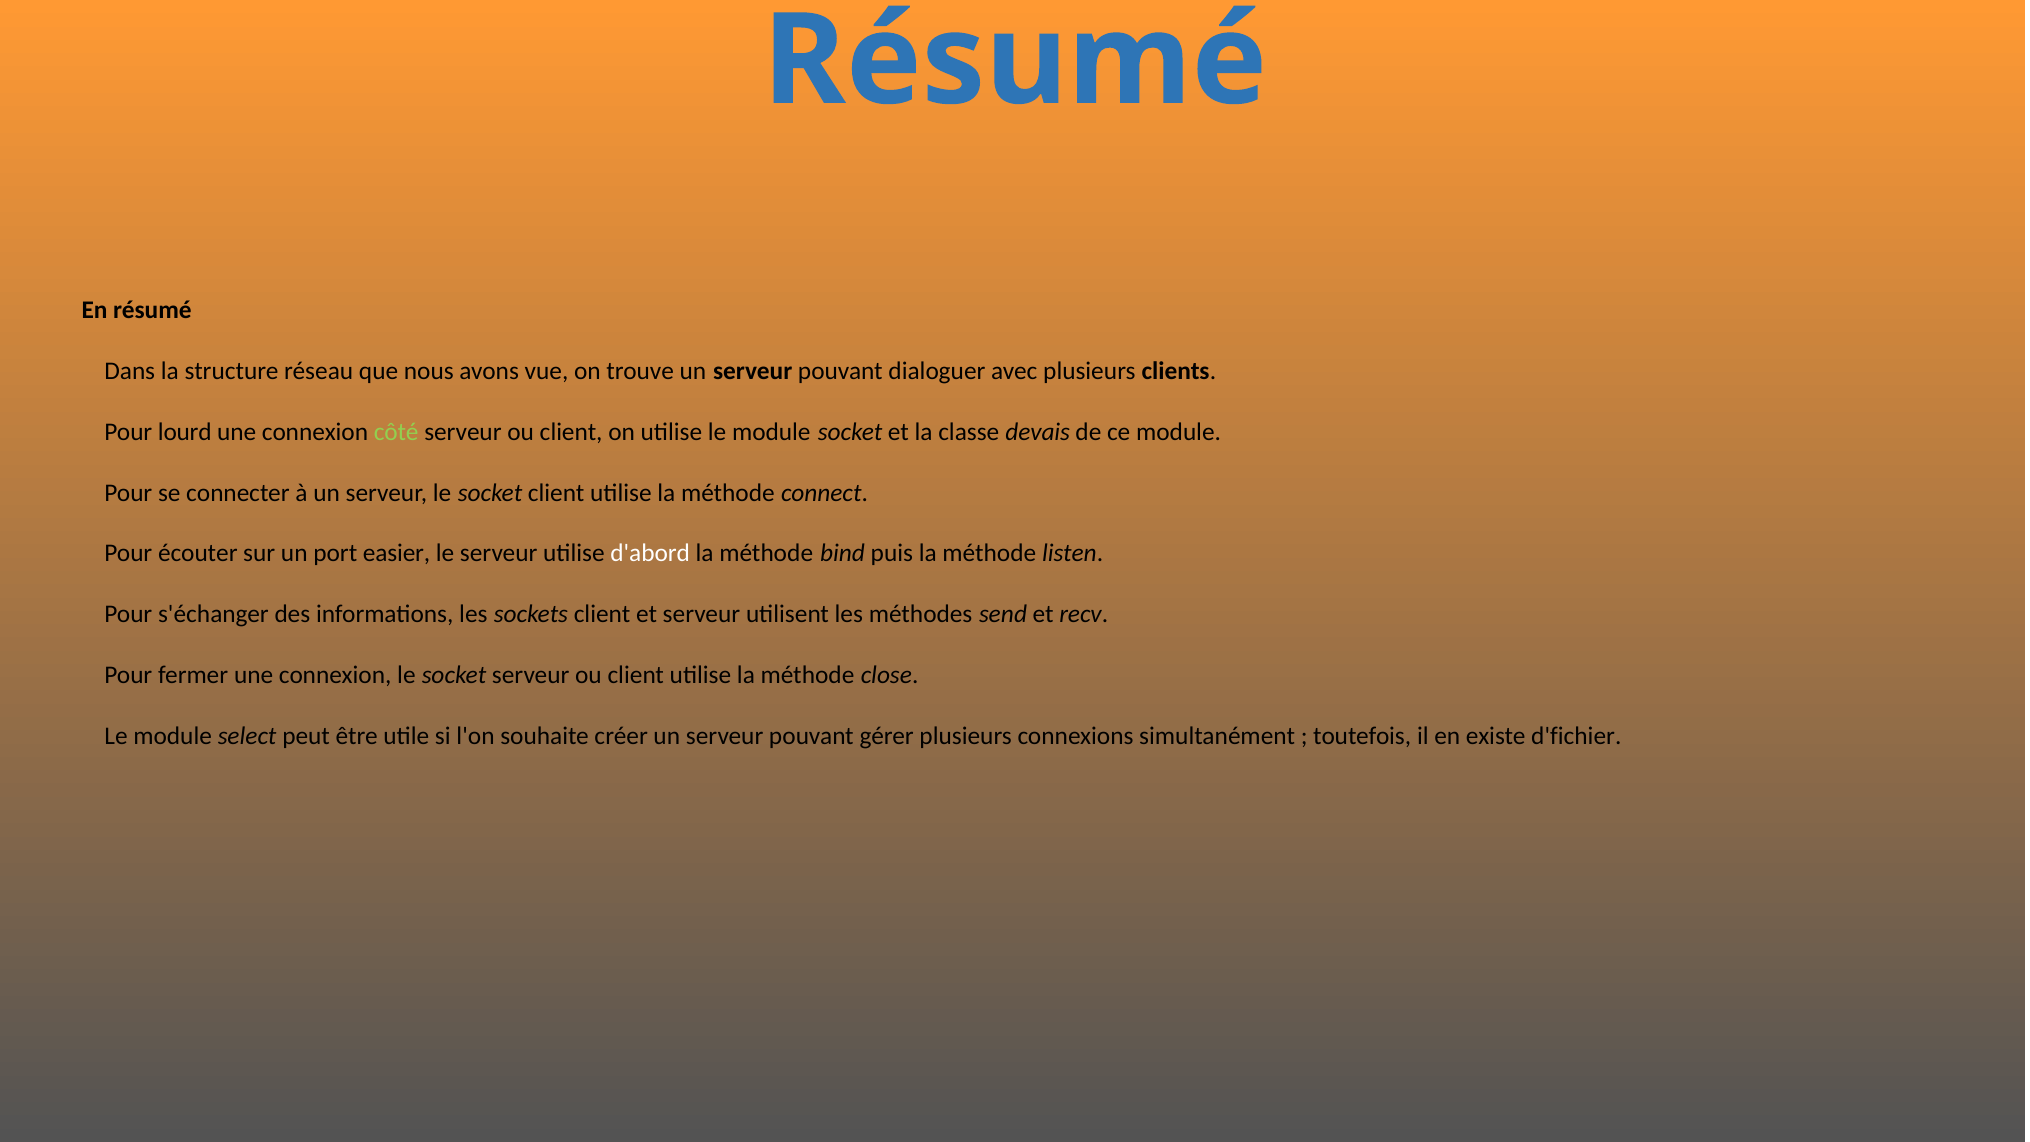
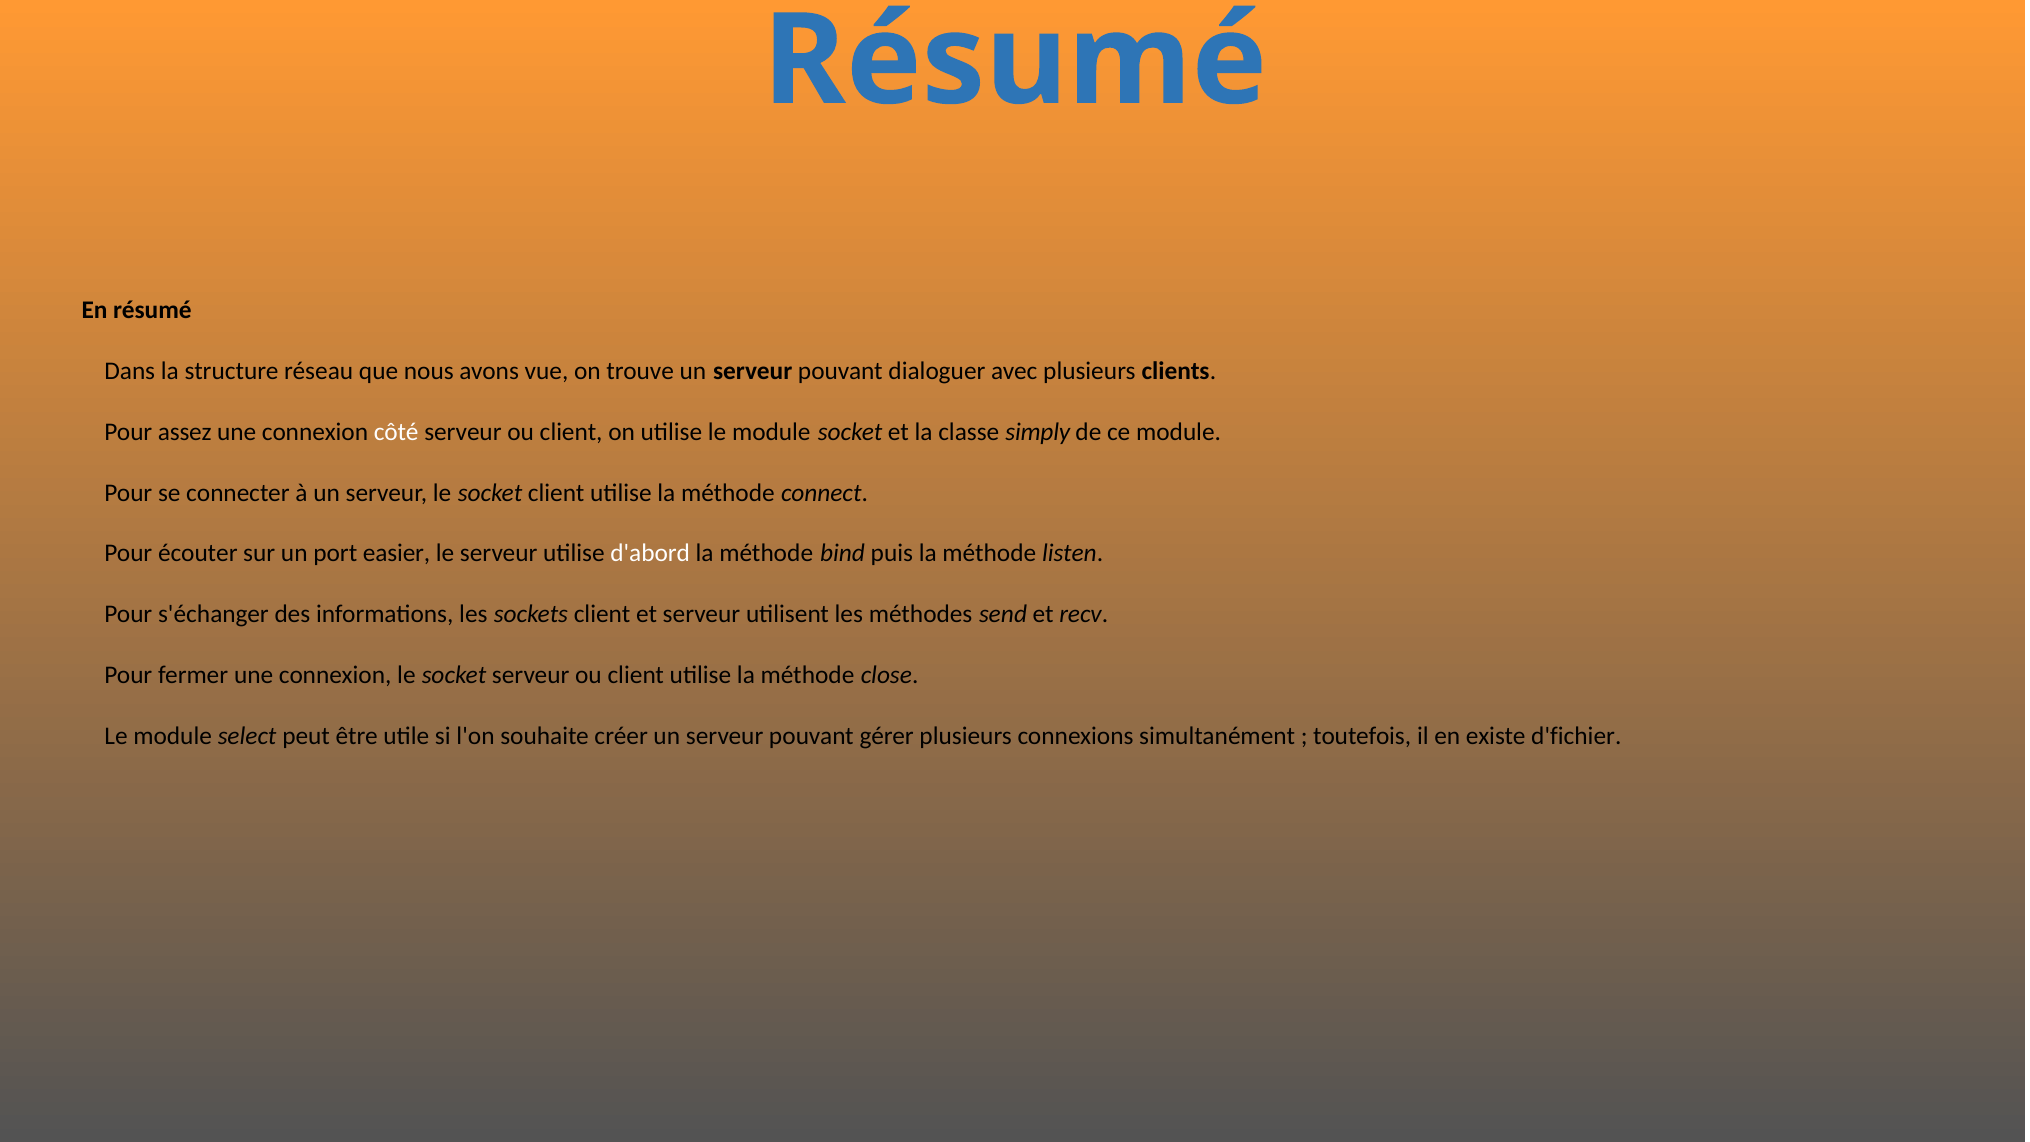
lourd: lourd -> assez (185, 432)
côté colour: light green -> white (396, 432)
devais: devais -> simply (1038, 432)
